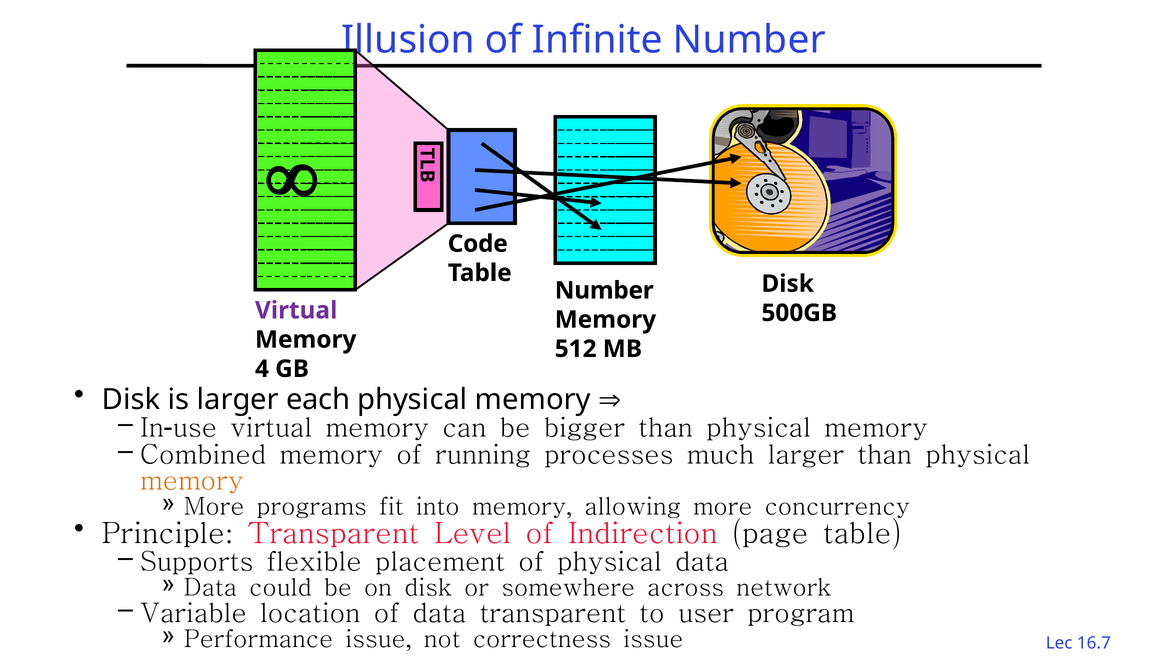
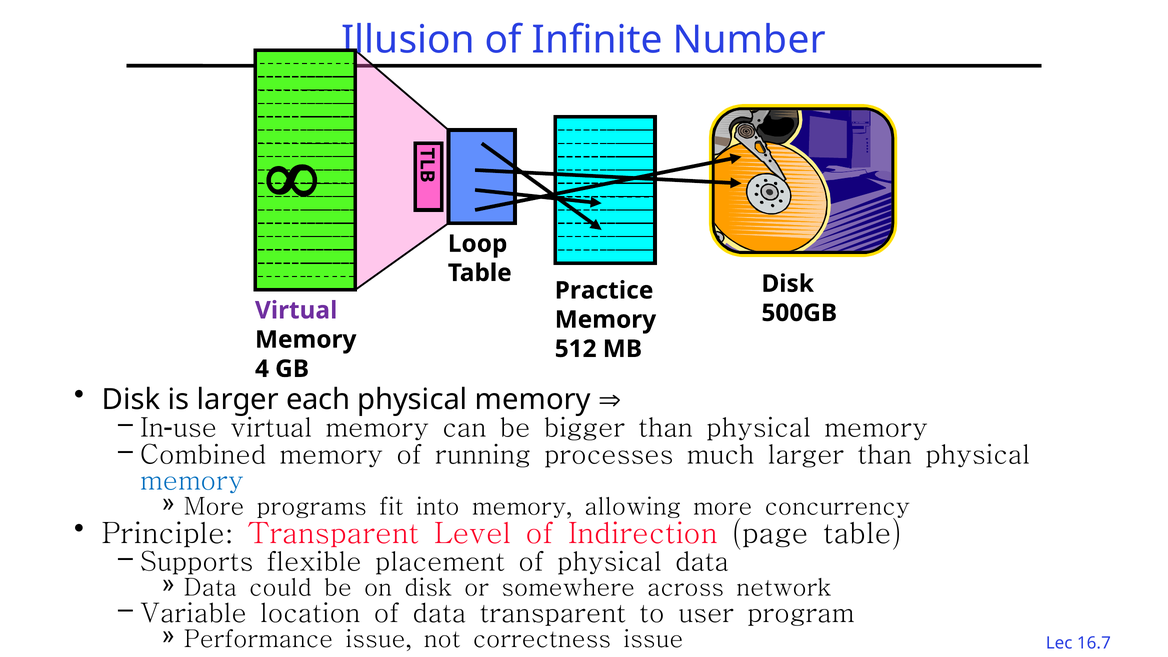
Code: Code -> Loop (478, 244)
Number: Number -> Practice (604, 290)
memory colour: orange -> blue (192, 481)
